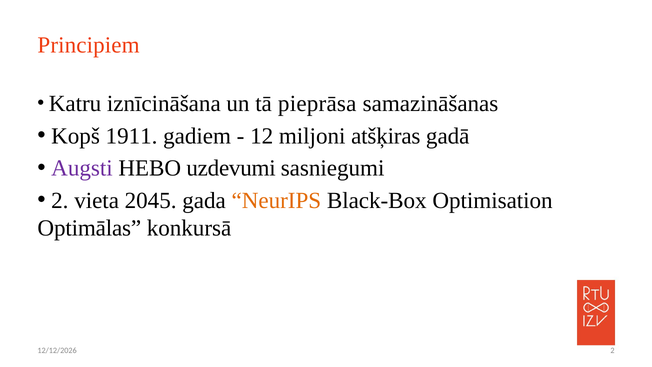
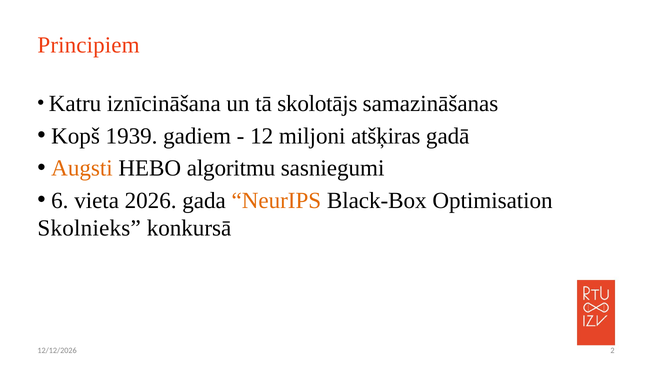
pieprāsa: pieprāsa -> skolotājs (317, 103)
1911: 1911 -> 1939 (132, 136)
Augsti colour: purple -> orange (82, 168)
uzdevumi: uzdevumi -> algoritmu (231, 168)
2: 2 -> 6 (60, 200)
2045: 2045 -> 2026 (151, 200)
Optimālas: Optimālas -> Skolnieks (89, 228)
